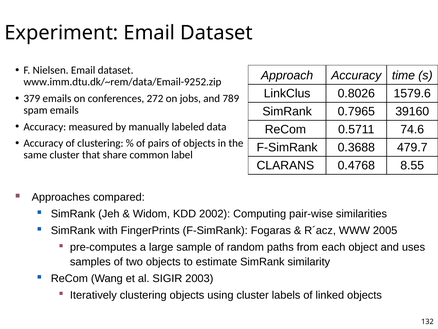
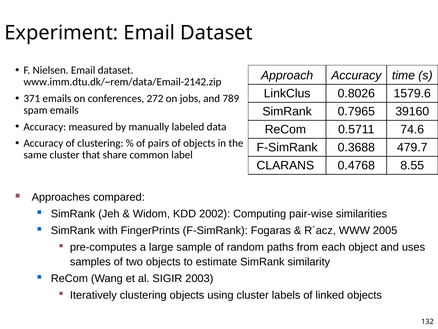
www.imm.dtu.dk/~rem/data/Email-9252.zip: www.imm.dtu.dk/~rem/data/Email-9252.zip -> www.imm.dtu.dk/~rem/data/Email-2142.zip (122, 82)
379: 379 -> 371 (32, 98)
